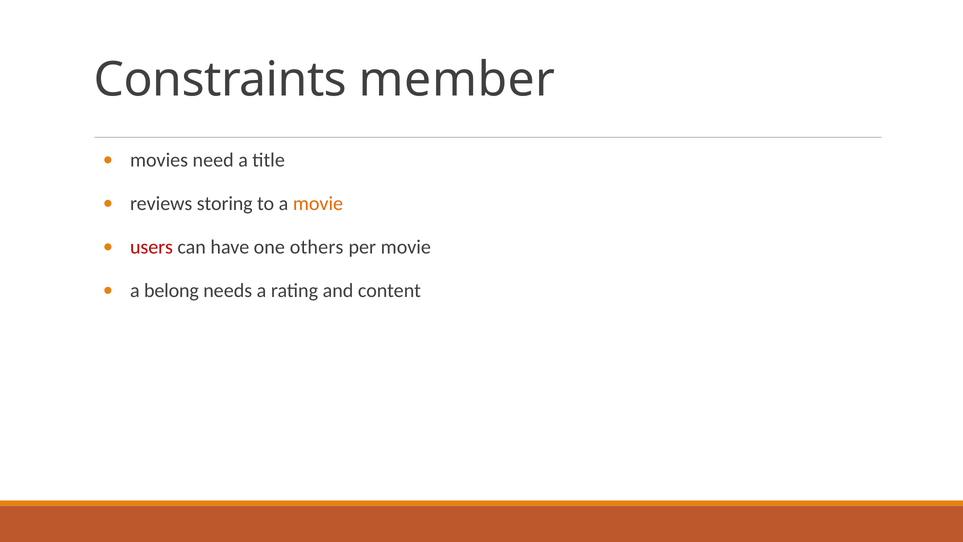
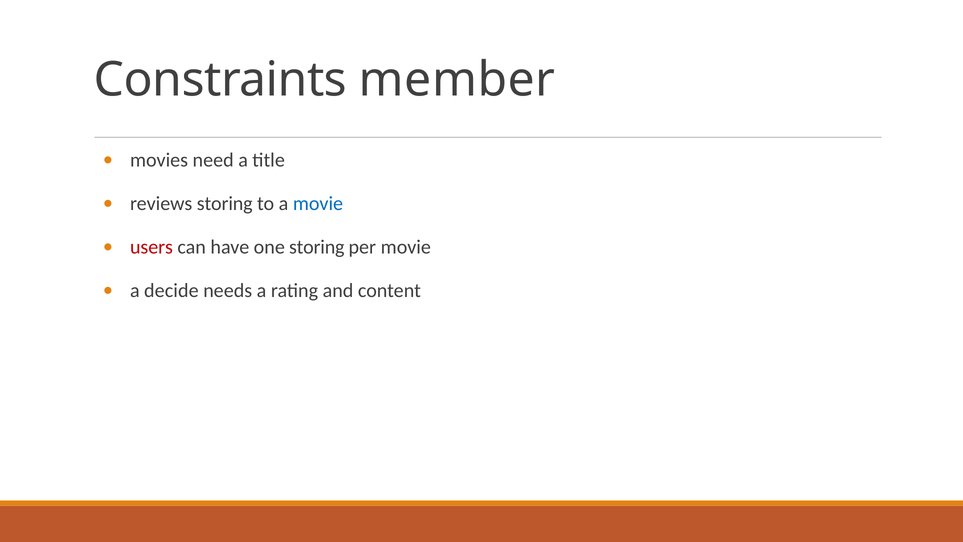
movie colour: orange -> blue (318, 204)
one others: others -> storing (317, 247)
belong: belong -> decide (171, 290)
